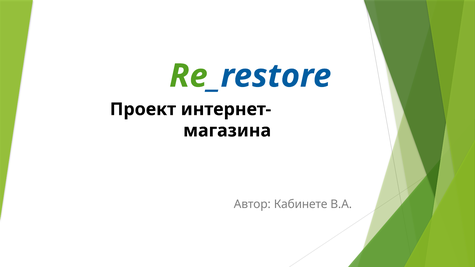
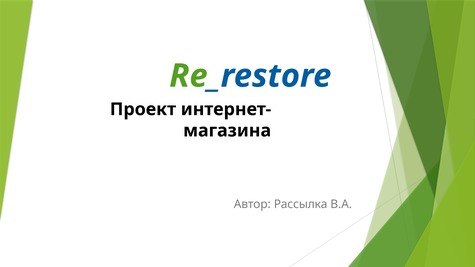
Кабинете: Кабинете -> Рассылка (301, 204)
